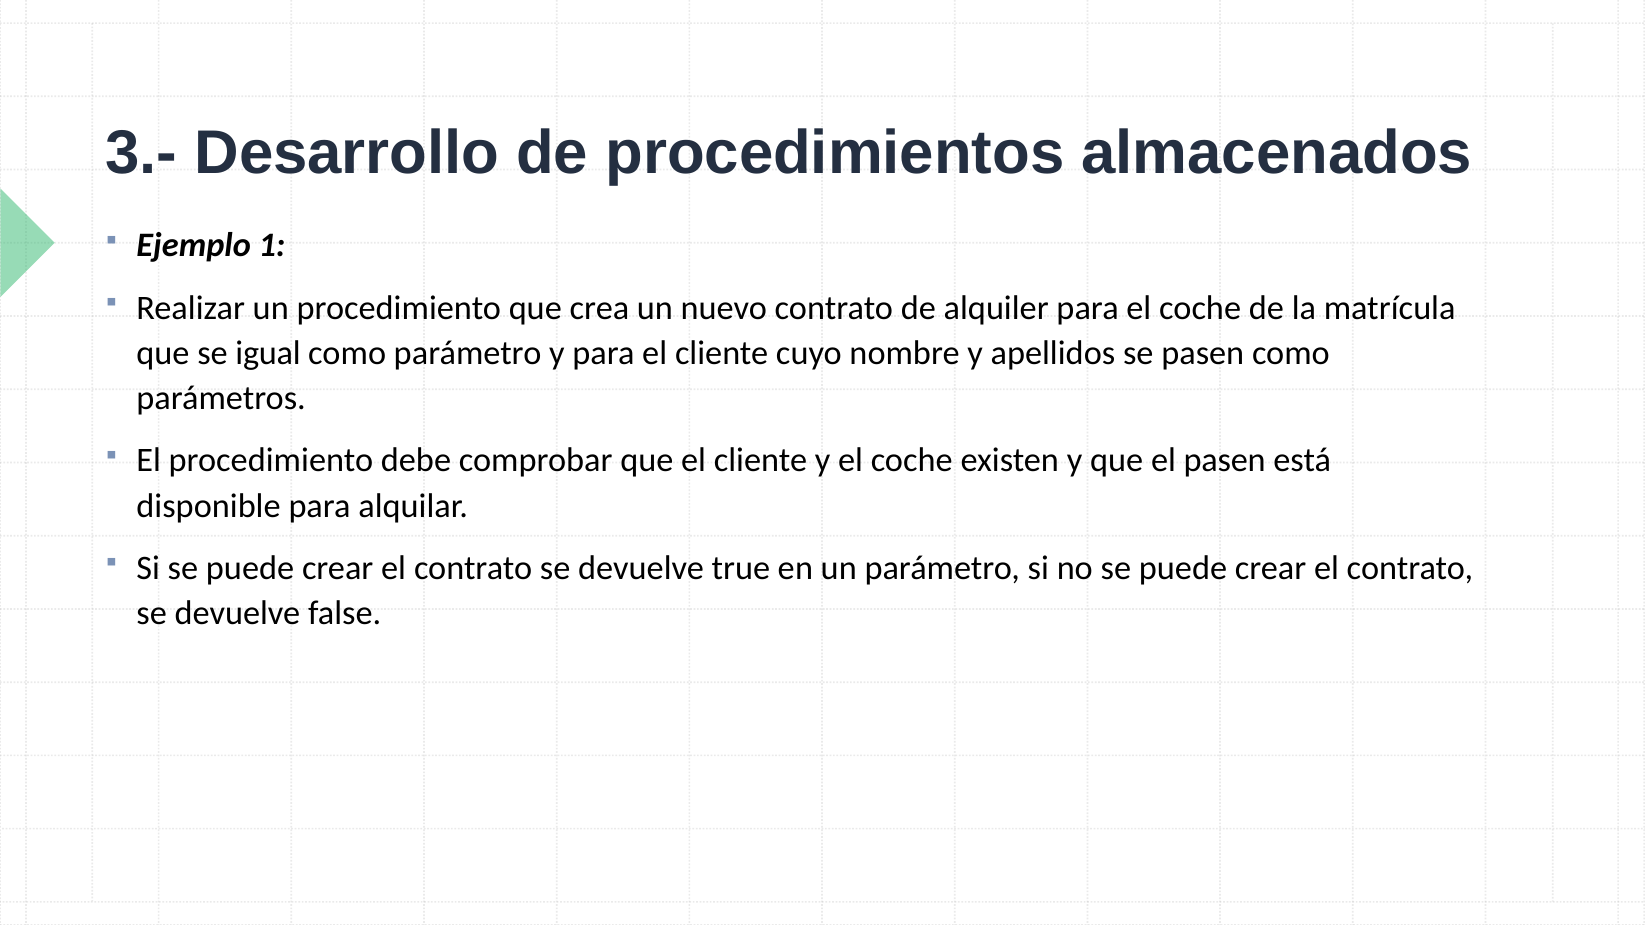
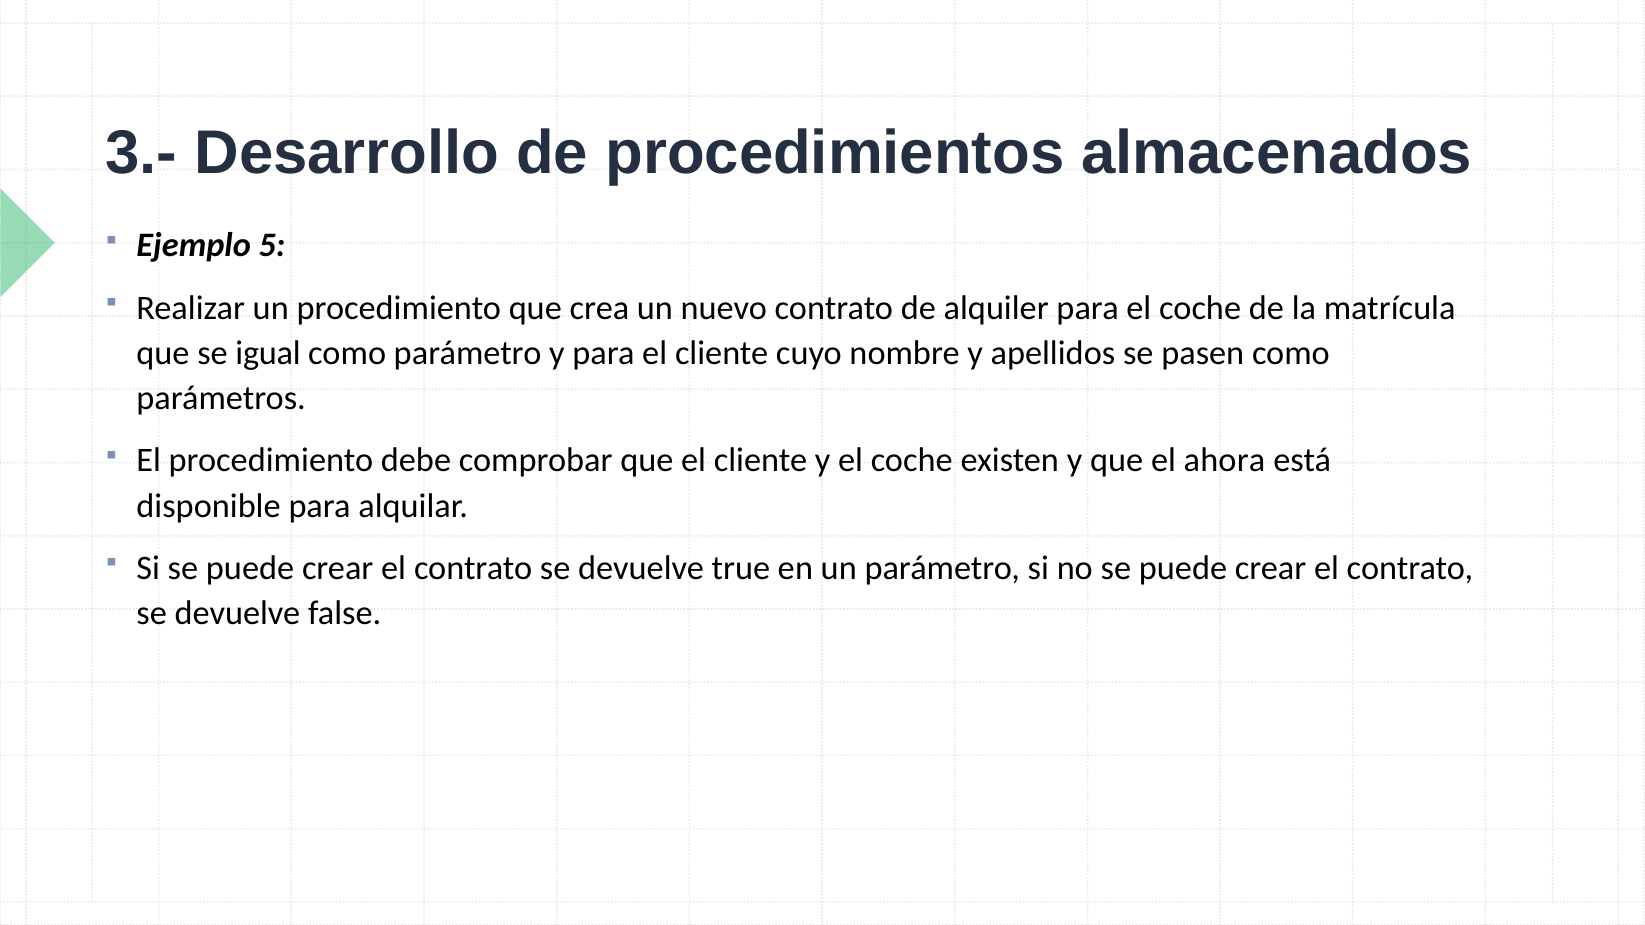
1: 1 -> 5 (272, 246)
el pasen: pasen -> ahora (1225, 461)
